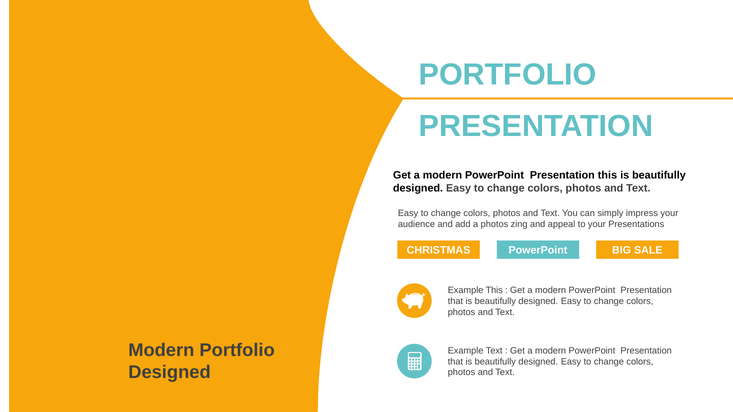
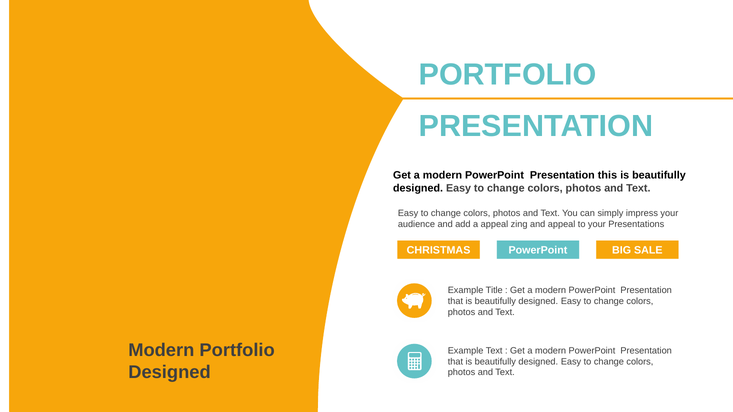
a photos: photos -> appeal (494, 225)
Example This: This -> Title (494, 290)
